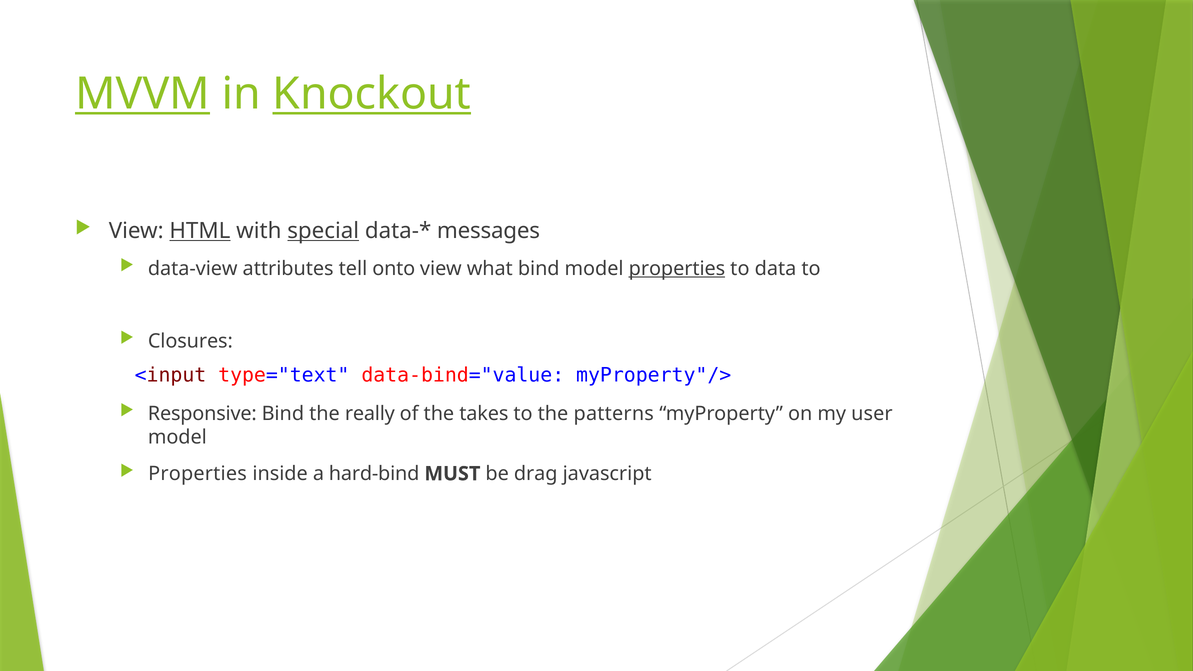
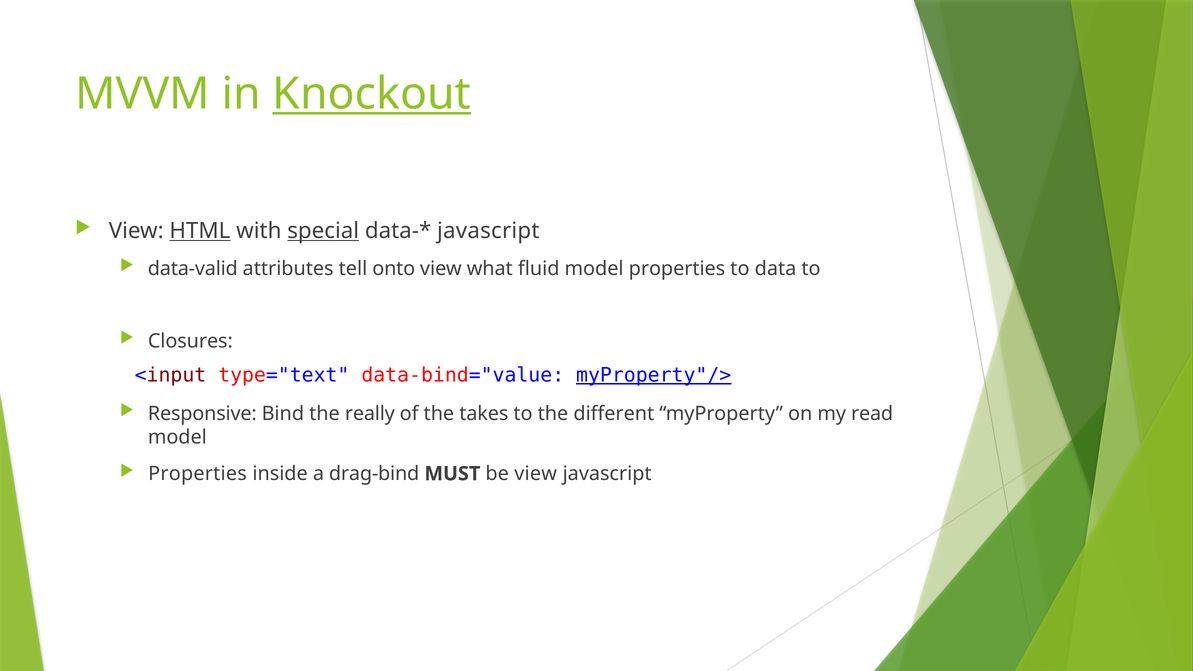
MVVM underline: present -> none (143, 94)
messages: messages -> javascript (488, 231)
data-view: data-view -> data-valid (193, 268)
what bind: bind -> fluid (539, 268)
properties underline: present -> none (677, 268)
myProperty"/> underline: none -> present (654, 375)
patterns: patterns -> different (614, 414)
user: user -> read (872, 414)
hard-bind: hard-bind -> drag-bind (374, 474)
be drag: drag -> view (536, 474)
